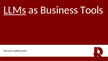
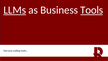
Tools underline: none -> present (92, 10)
